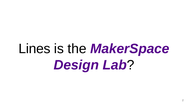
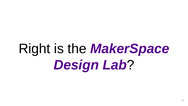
Lines: Lines -> Right (34, 49)
